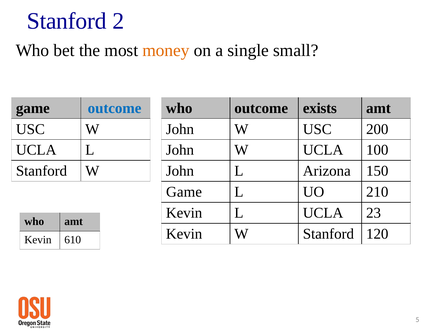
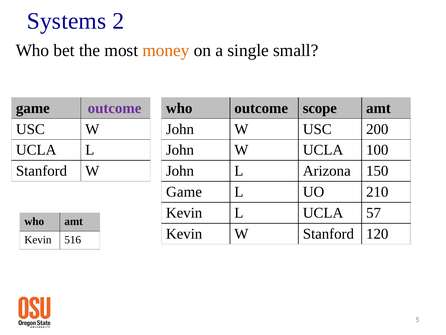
Stanford: Stanford -> Systems (67, 21)
outcome colour: blue -> purple (115, 108)
exists: exists -> scope (320, 108)
23: 23 -> 57 (374, 213)
610: 610 -> 516 (73, 239)
